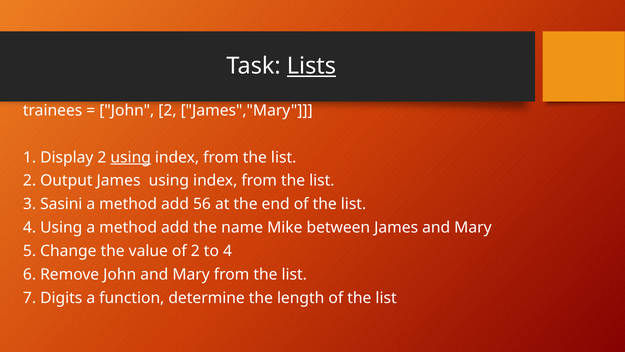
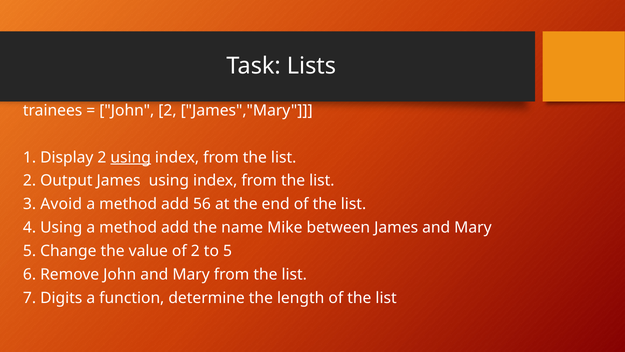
Lists underline: present -> none (311, 66)
Sasini: Sasini -> Avoid (61, 204)
to 4: 4 -> 5 (227, 251)
